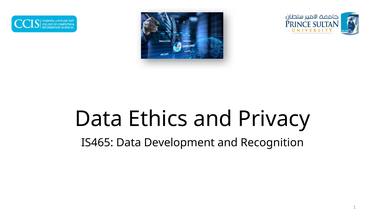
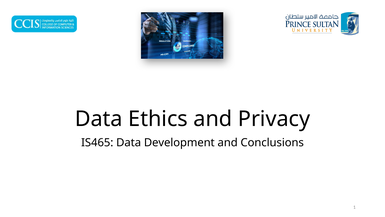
Recognition: Recognition -> Conclusions (272, 142)
